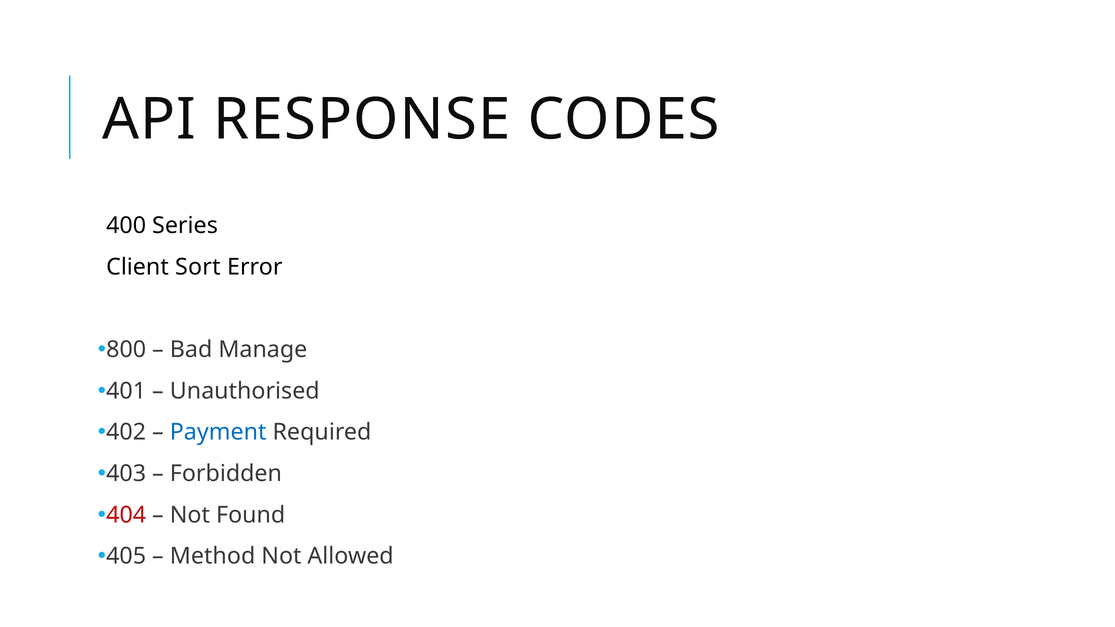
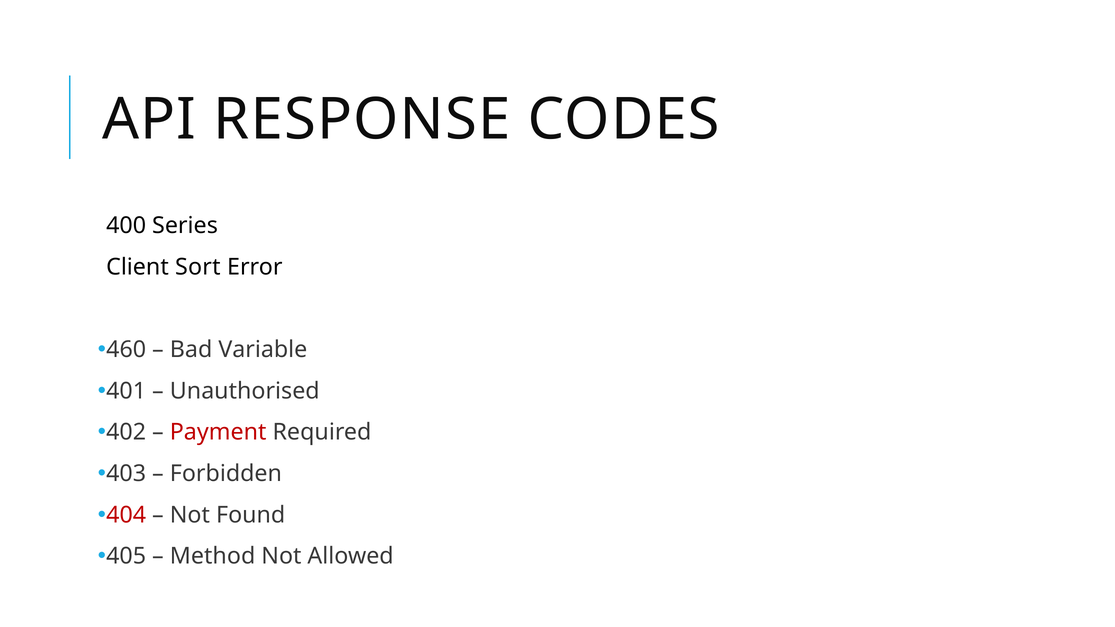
800: 800 -> 460 (126, 350)
Manage: Manage -> Variable (263, 350)
Payment colour: blue -> red (218, 432)
